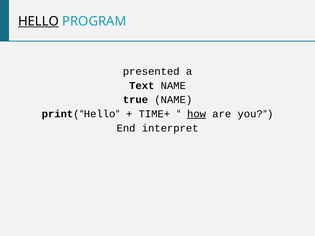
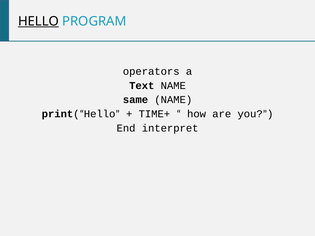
presented: presented -> operators (151, 71)
true: true -> same (135, 100)
how underline: present -> none (197, 114)
